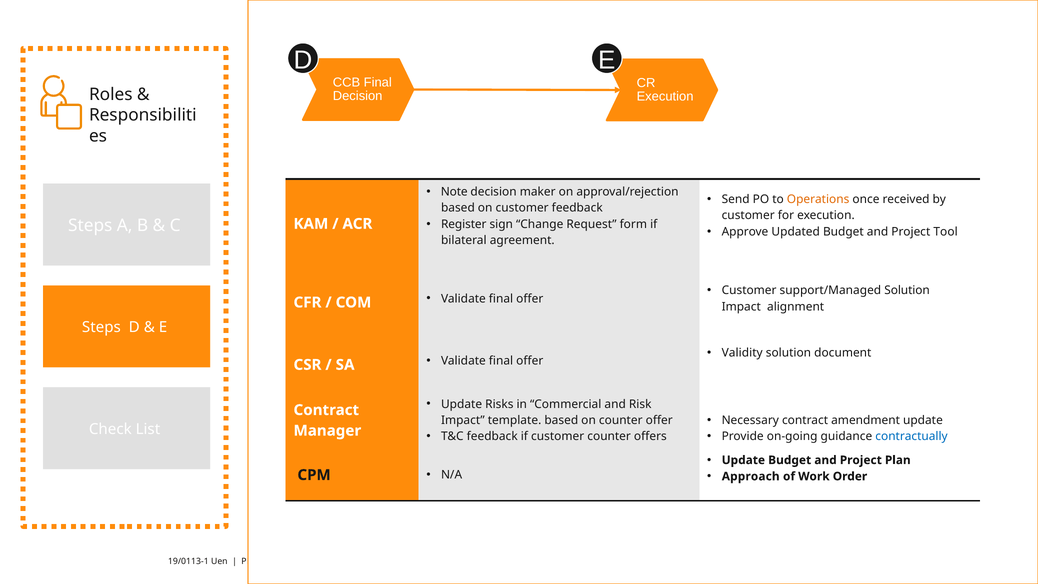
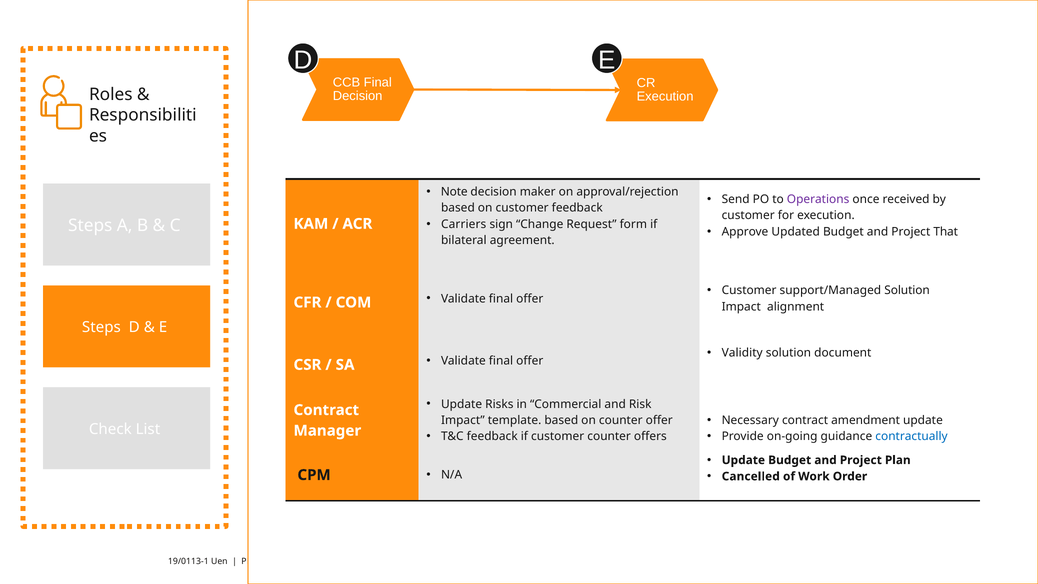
Operations colour: orange -> purple (818, 199)
Register: Register -> Carriers (464, 224)
Tool: Tool -> That (946, 232)
Approach: Approach -> Cancelled (751, 476)
